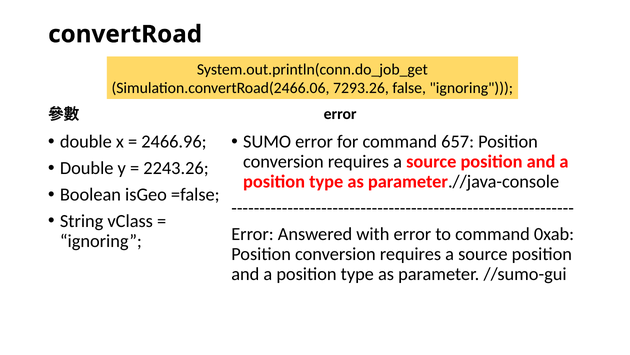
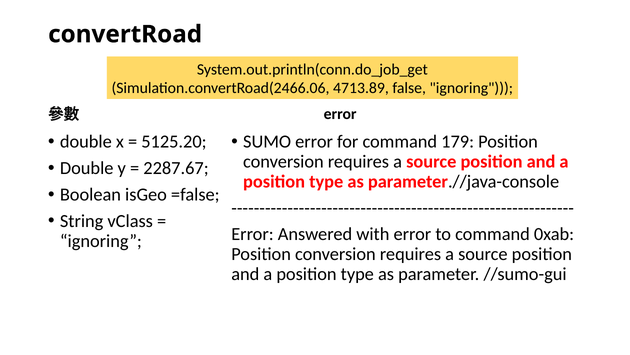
7293.26: 7293.26 -> 4713.89 (361, 88)
2466.96: 2466.96 -> 5125.20 (174, 142)
657: 657 -> 179 (458, 142)
2243.26: 2243.26 -> 2287.67 (176, 168)
